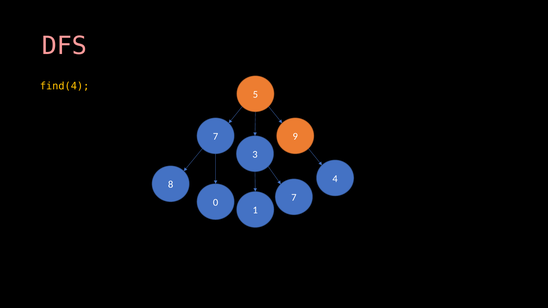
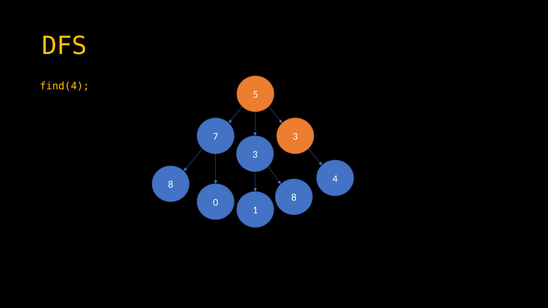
DFS colour: pink -> yellow (64, 46)
7 9: 9 -> 3 (295, 137)
0 7: 7 -> 8 (294, 198)
